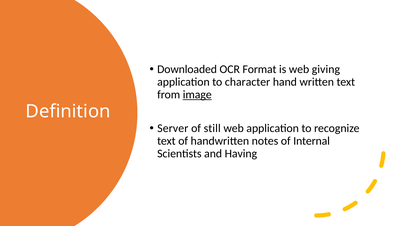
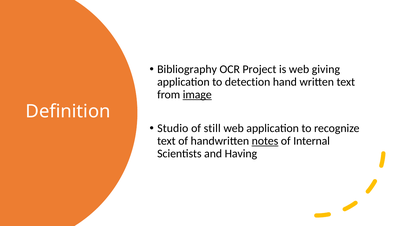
Downloaded: Downloaded -> Bibliography (187, 69)
Format: Format -> Project (259, 69)
character: character -> detection (248, 82)
Server: Server -> Studio (173, 128)
notes underline: none -> present (265, 141)
